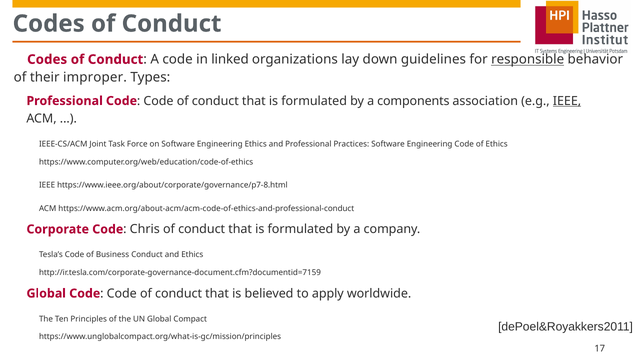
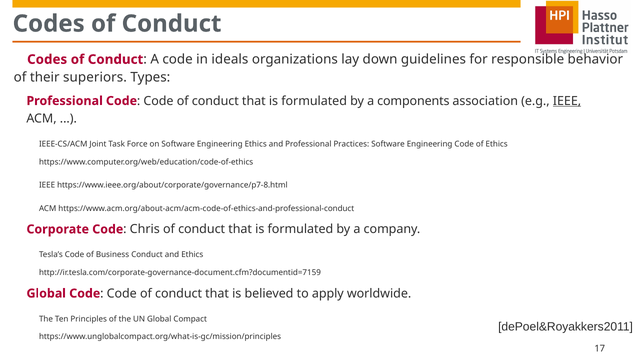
linked: linked -> ideals (230, 59)
responsible underline: present -> none (528, 59)
improper: improper -> superiors (95, 77)
